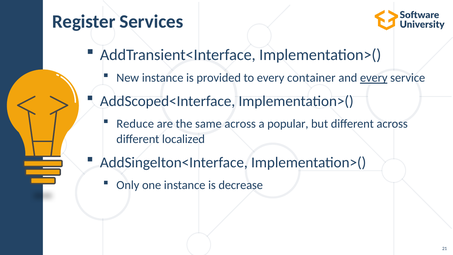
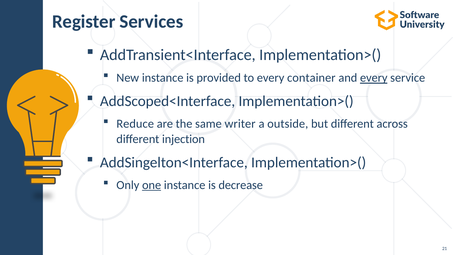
same across: across -> writer (240, 124)
popular: popular -> outside (288, 124)
localized: localized -> injection (183, 139)
one underline: none -> present (152, 185)
